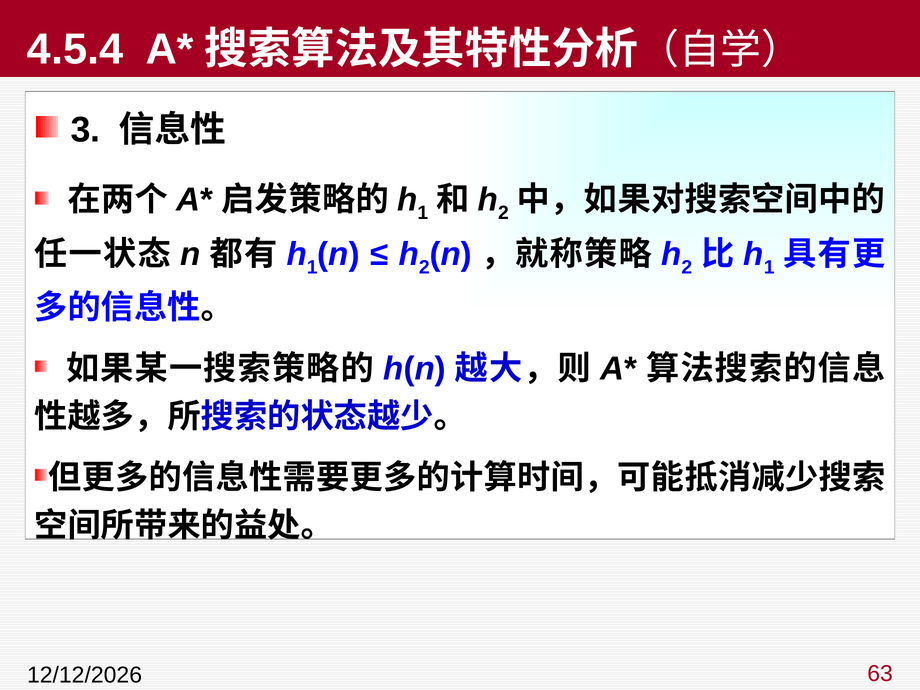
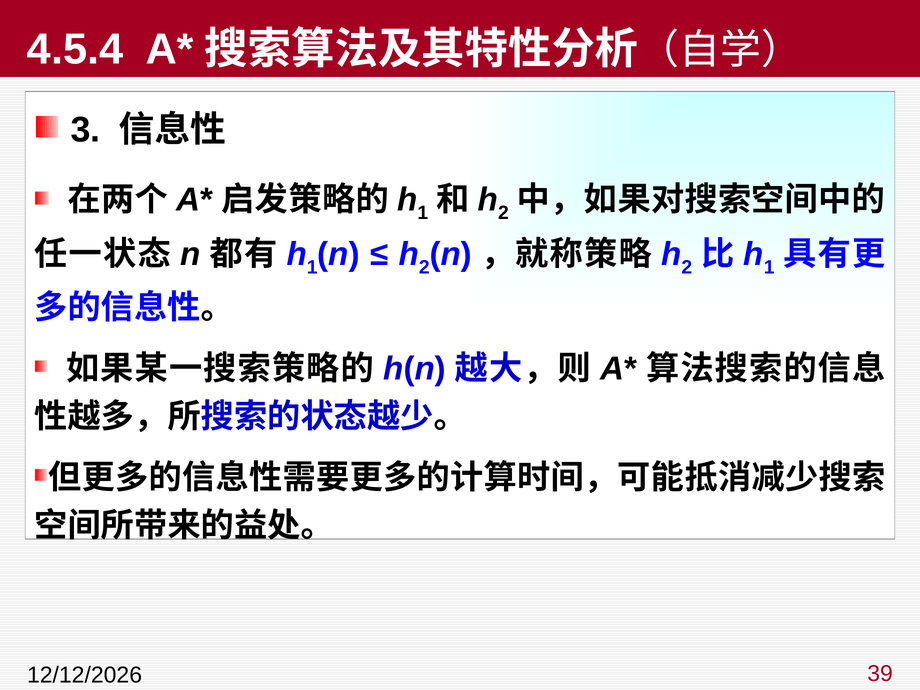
63: 63 -> 39 (880, 674)
